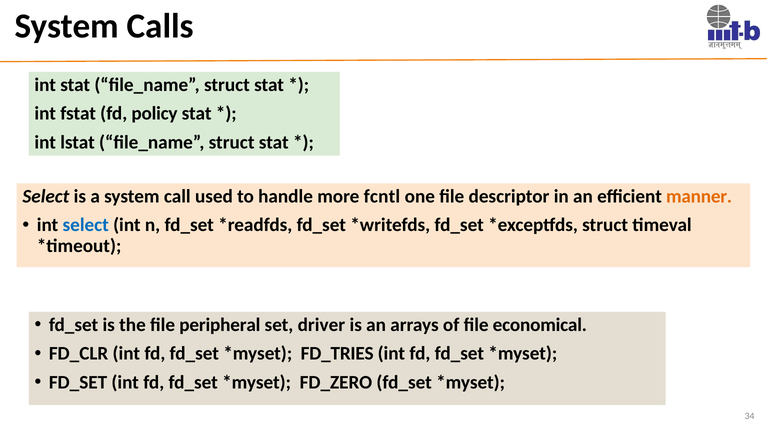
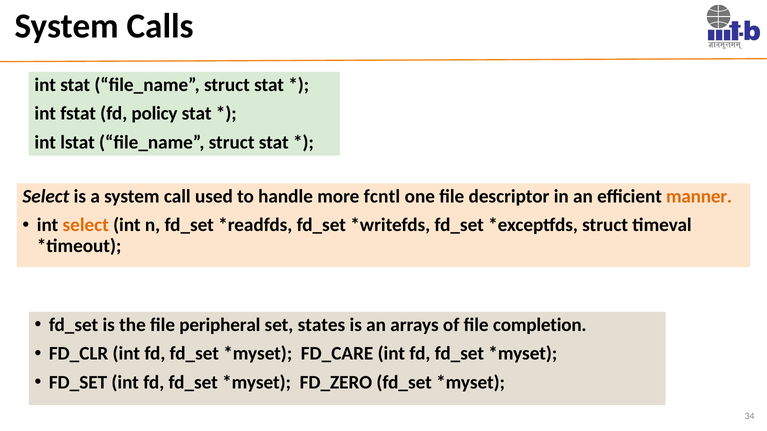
select colour: blue -> orange (86, 225)
driver: driver -> states (321, 325)
economical: economical -> completion (540, 325)
FD_TRIES: FD_TRIES -> FD_CARE (337, 354)
